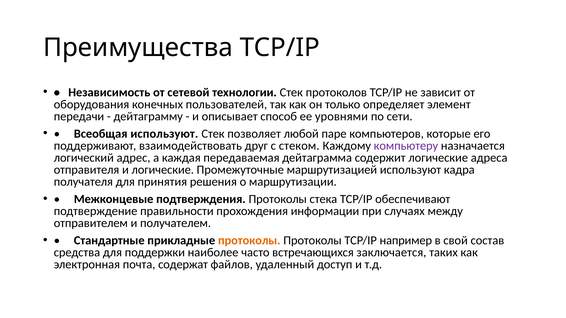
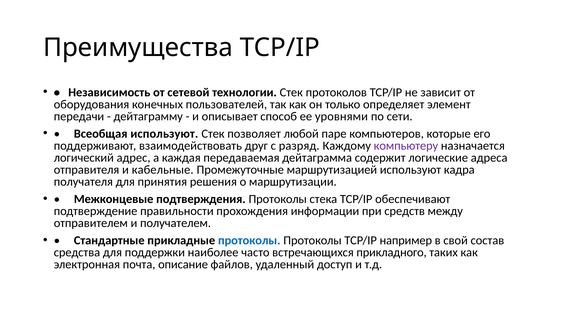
стеком: стеком -> разряд (299, 146)
и логические: логические -> кабельные (163, 170)
случаях: случаях -> средств (405, 211)
протоколы colour: orange -> blue (249, 241)
заключается: заключается -> прикладного (392, 253)
содержат: содержат -> описание (183, 265)
